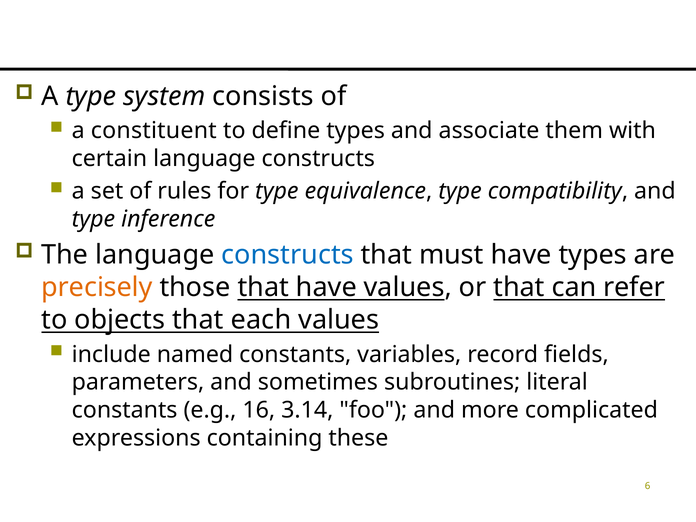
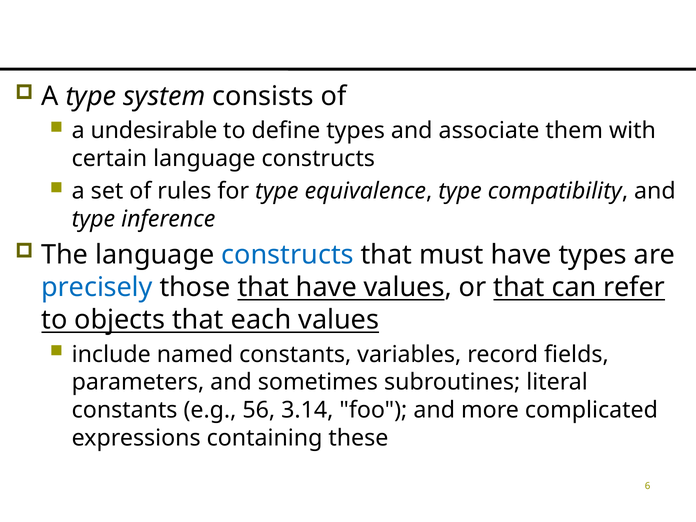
constituent: constituent -> undesirable (154, 131)
precisely colour: orange -> blue (97, 287)
16: 16 -> 56 (259, 410)
